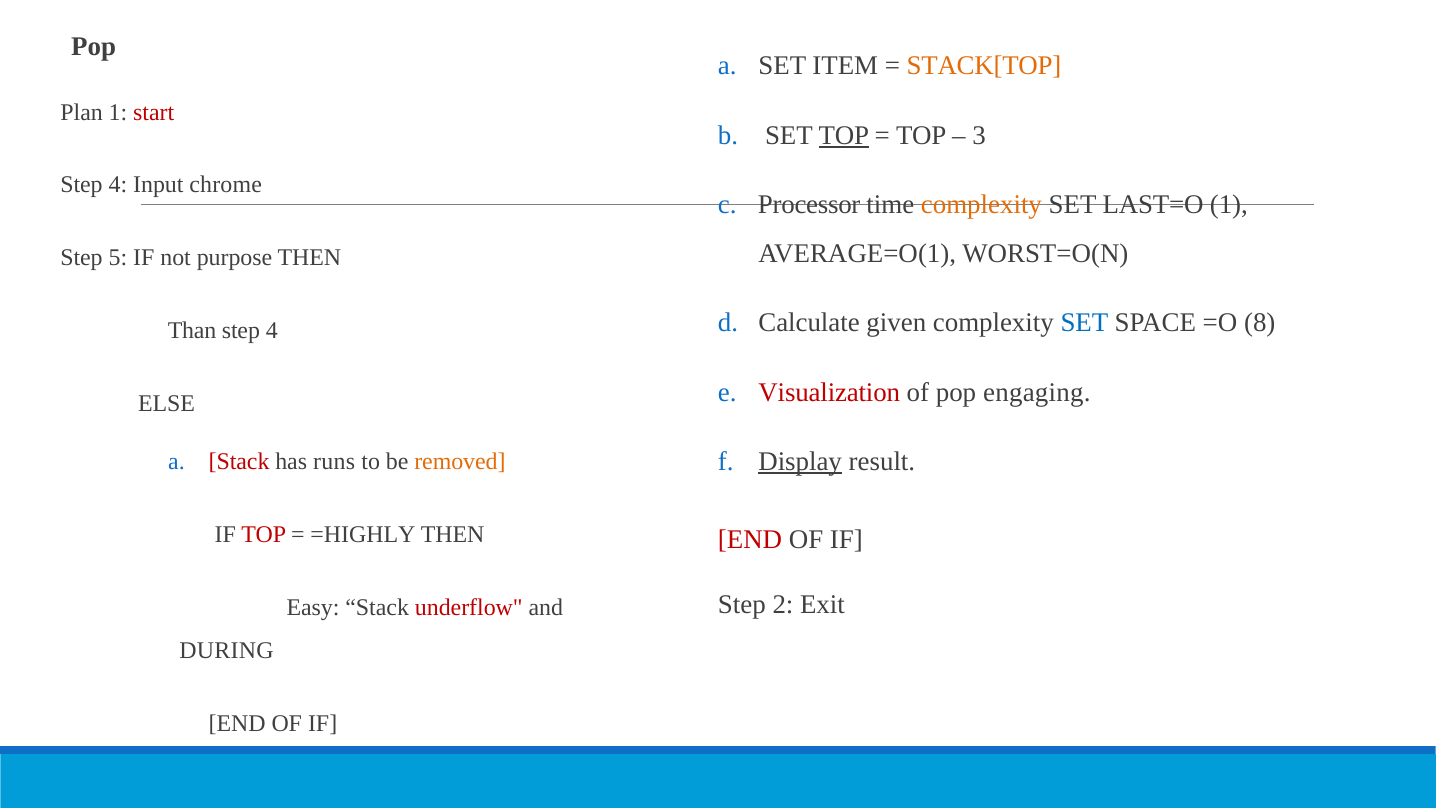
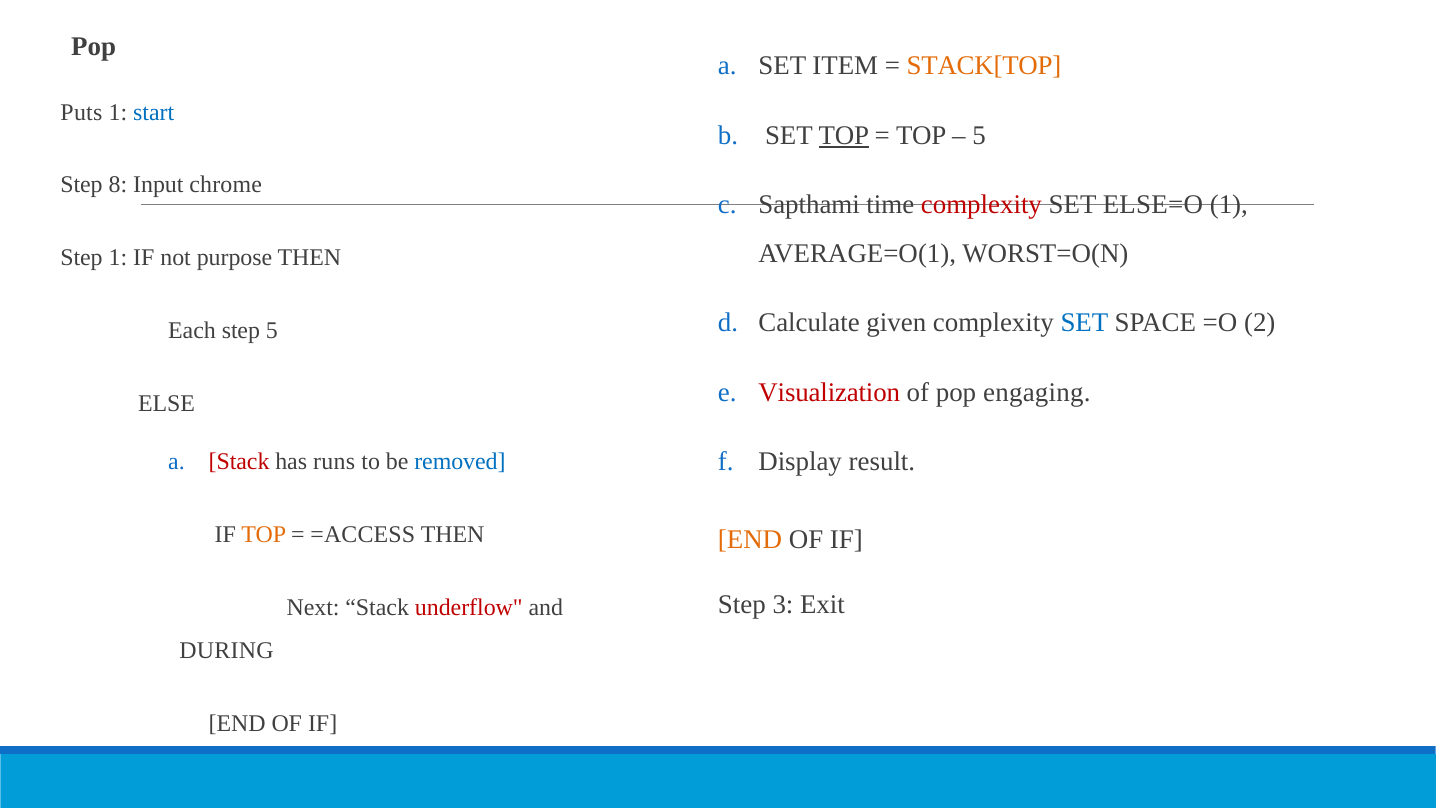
Plan: Plan -> Puts (81, 112)
start colour: red -> blue (154, 112)
3: 3 -> 5 (979, 135)
4: 4 -> 8 (118, 185)
Processor: Processor -> Sapthami (809, 205)
complexity colour: orange -> red (981, 205)
LAST=O: LAST=O -> ELSE=O (1153, 205)
Step 5: 5 -> 1 (118, 258)
8: 8 -> 2 (1260, 323)
Than: Than -> Each (192, 331)
4: 4 -> 5 (272, 331)
Display underline: present -> none (800, 461)
removed colour: orange -> blue (460, 462)
TOP colour: red -> orange (264, 535)
=HIGHLY: =HIGHLY -> =ACCESS (363, 535)
END colour: red -> orange (750, 540)
2: 2 -> 3 (783, 604)
Easy: Easy -> Next (313, 607)
